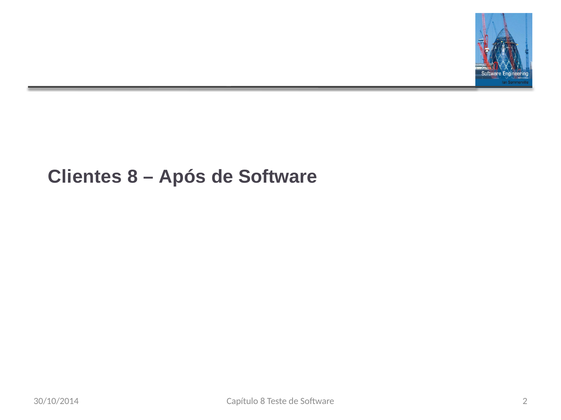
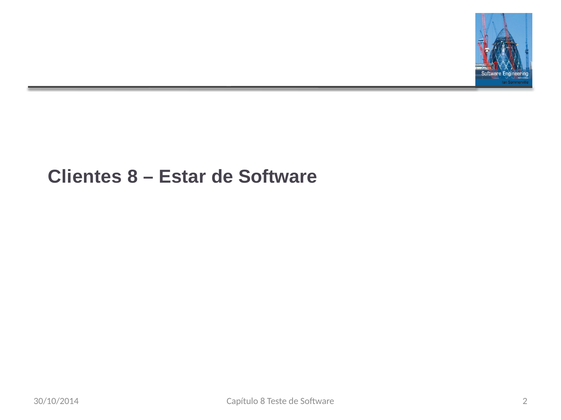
Após: Após -> Estar (182, 177)
